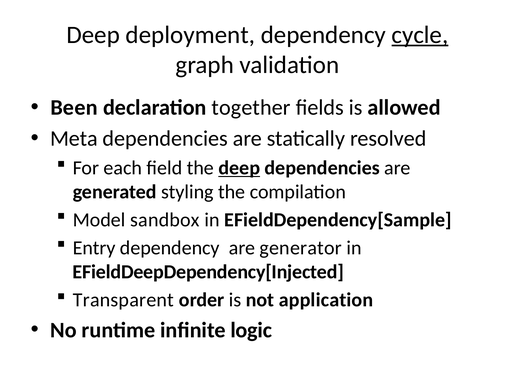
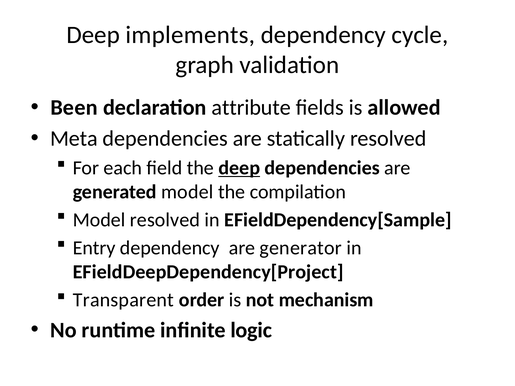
deployment: deployment -> implements (190, 35)
cycle underline: present -> none (420, 35)
together: together -> attribute (251, 108)
generated styling: styling -> model (187, 192)
Model sandbox: sandbox -> resolved (165, 220)
EFieldDeepDependency[Injected: EFieldDeepDependency[Injected -> EFieldDeepDependency[Project (208, 272)
application: application -> mechanism (326, 300)
